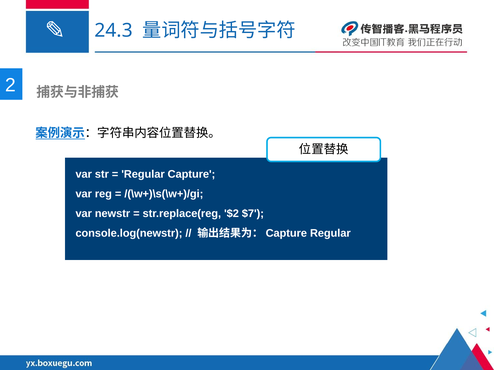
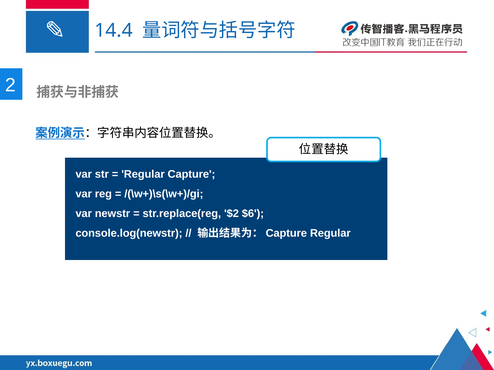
24.3: 24.3 -> 14.4 (114, 31)
$7: $7 -> $6 (253, 214)
